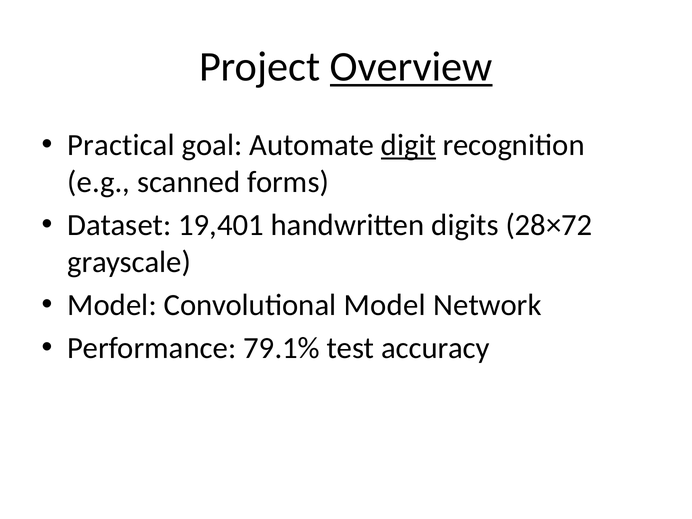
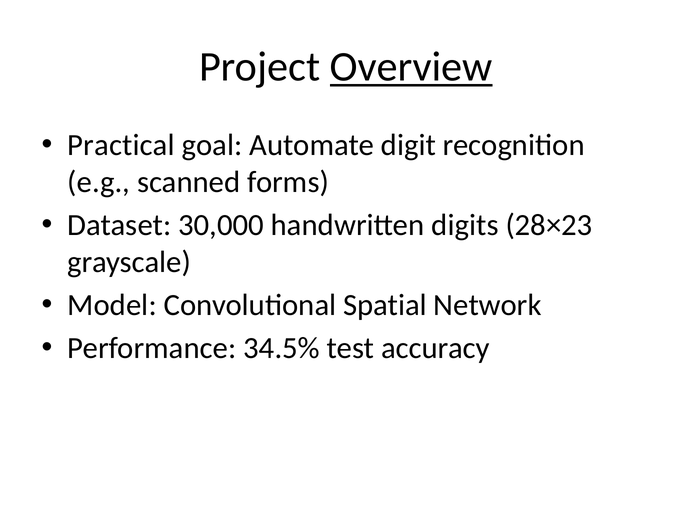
digit underline: present -> none (408, 145)
19,401: 19,401 -> 30,000 (221, 225)
28×72: 28×72 -> 28×23 (549, 225)
Convolutional Model: Model -> Spatial (385, 305)
79.1%: 79.1% -> 34.5% (282, 348)
